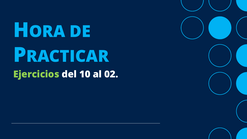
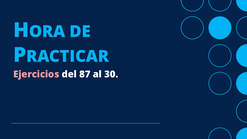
Ejercicios colour: light green -> pink (36, 74)
10: 10 -> 87 (85, 74)
02: 02 -> 30 (111, 74)
